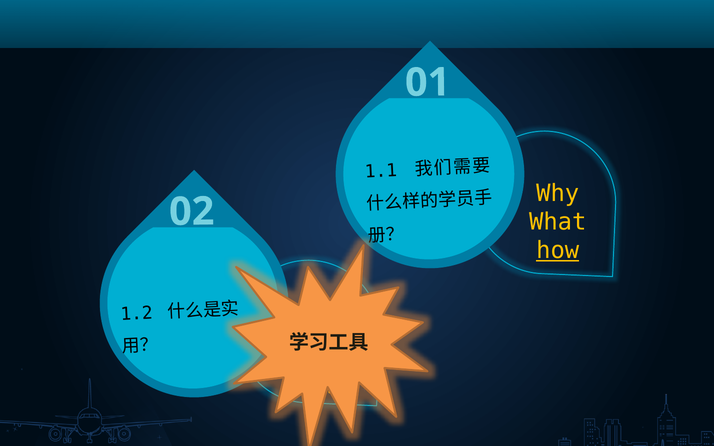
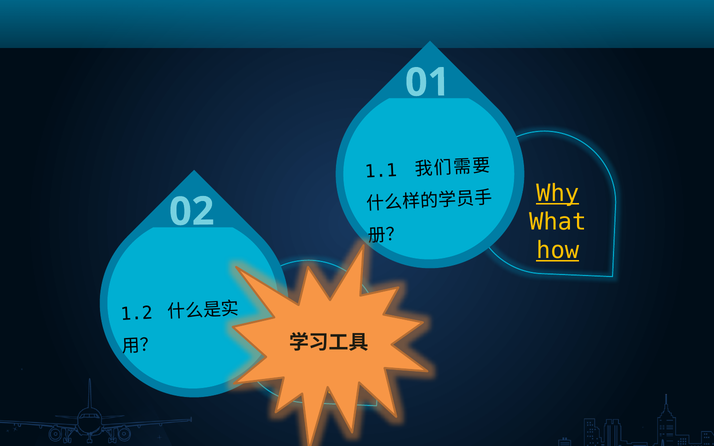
Why underline: none -> present (558, 193)
